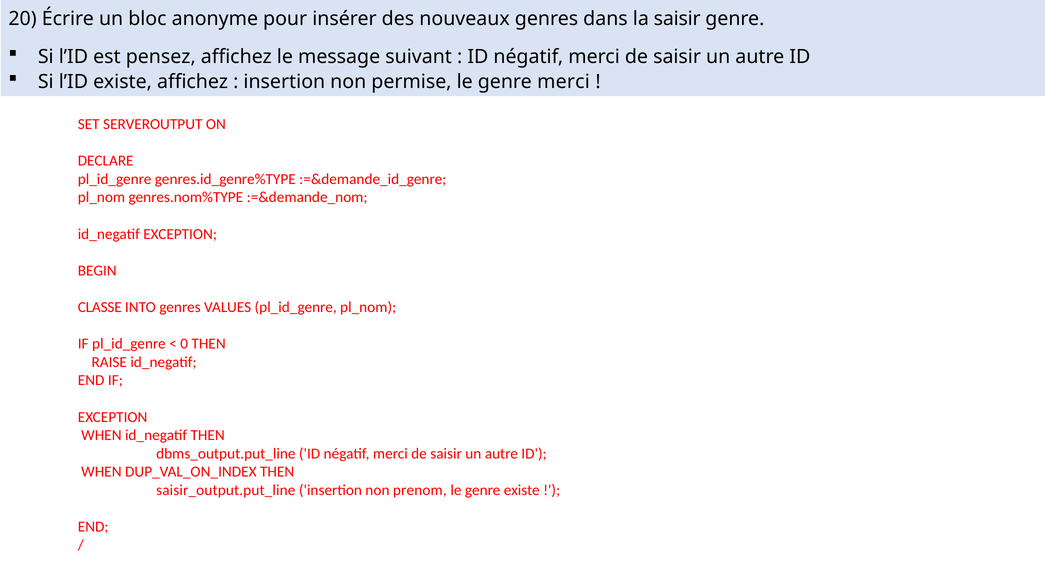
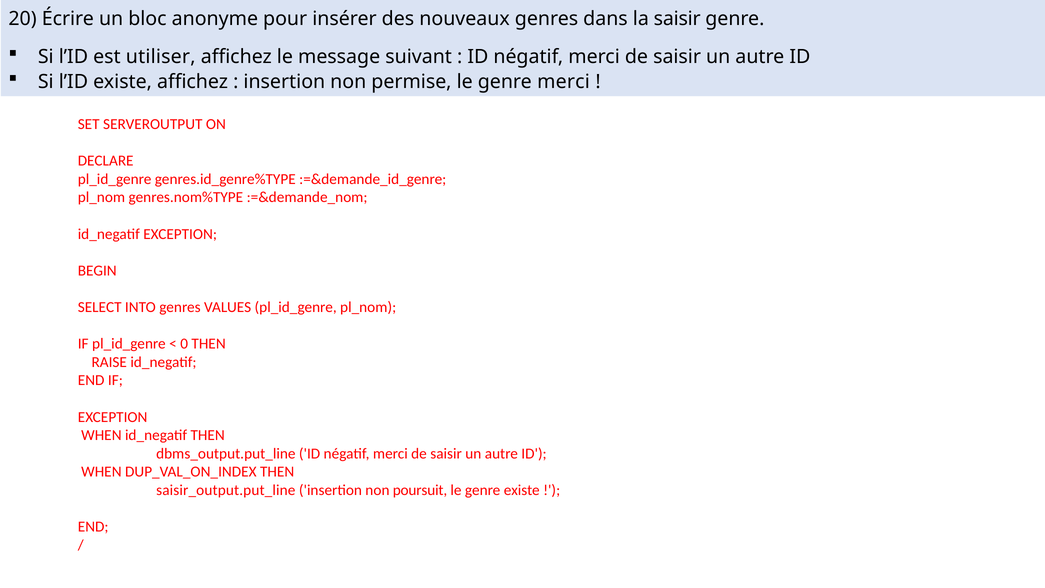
pensez: pensez -> utiliser (161, 57)
CLASSE: CLASSE -> SELECT (100, 307)
prenom: prenom -> poursuit (420, 490)
